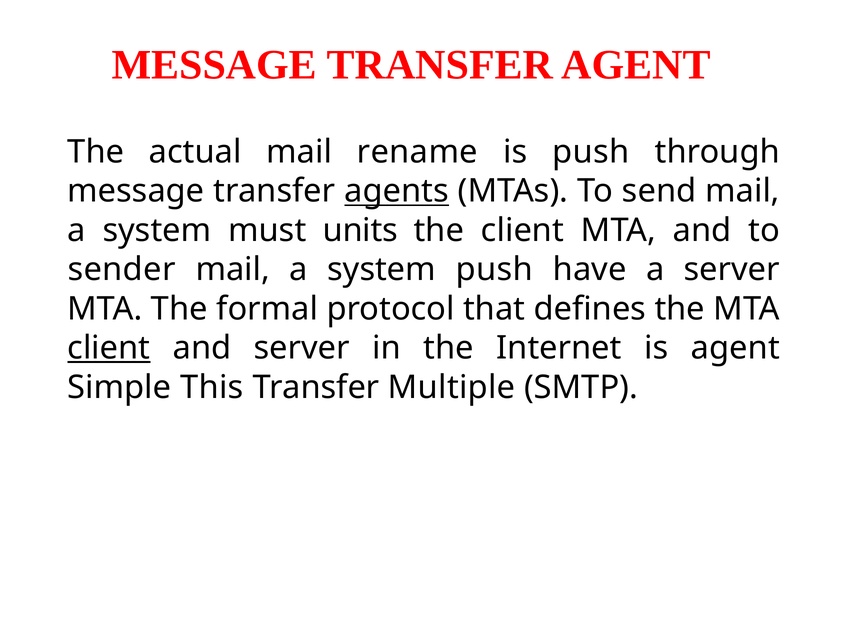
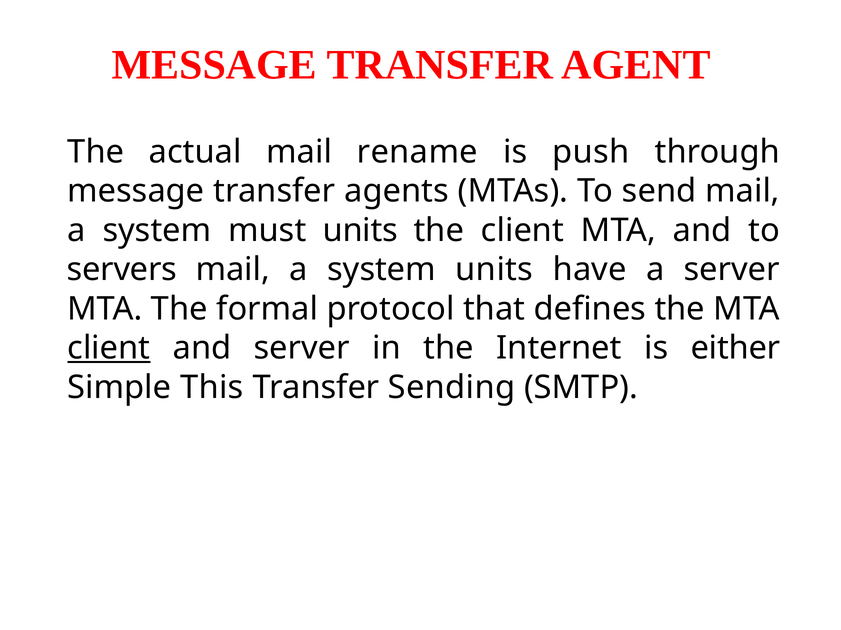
agents underline: present -> none (397, 191)
sender: sender -> servers (122, 270)
system push: push -> units (494, 270)
is agent: agent -> either (735, 349)
Multiple: Multiple -> Sending (452, 388)
